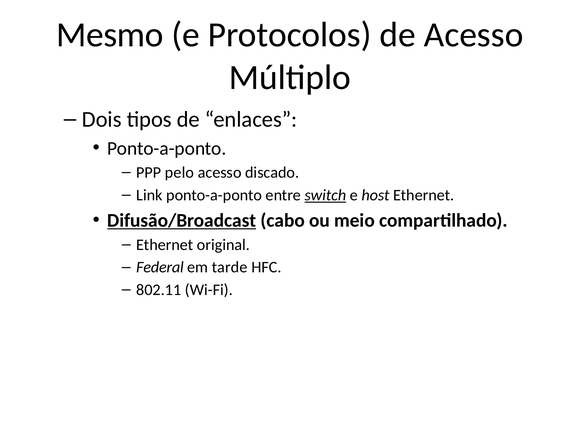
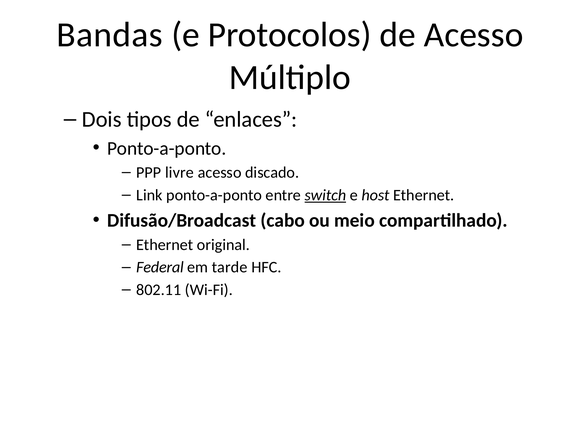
Mesmo: Mesmo -> Bandas (110, 35)
pelo: pelo -> livre (179, 173)
Difusão/Broadcast underline: present -> none (182, 220)
